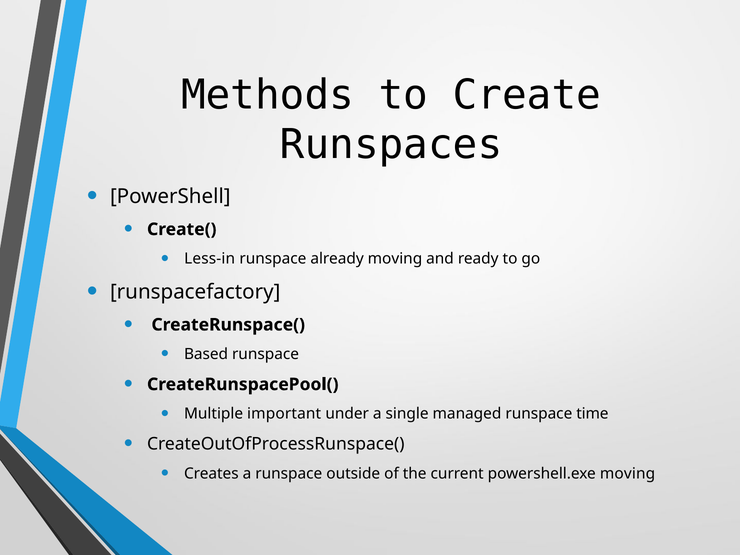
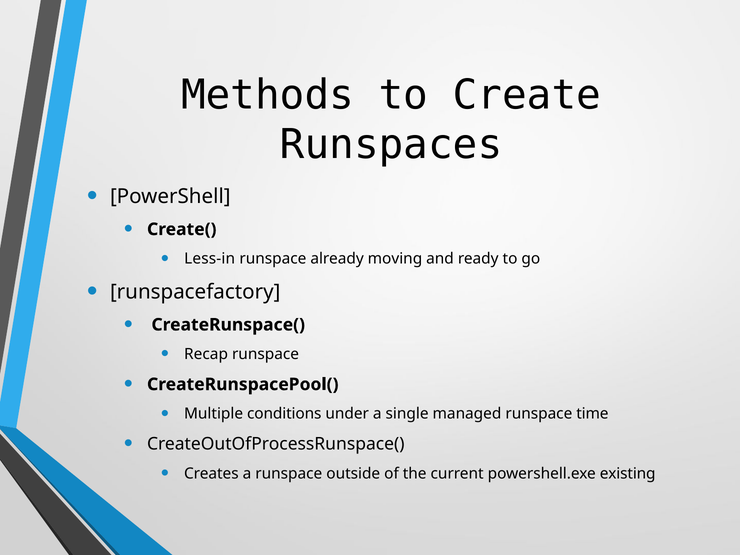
Based: Based -> Recap (206, 354)
important: important -> conditions (284, 414)
powershell.exe moving: moving -> existing (628, 473)
